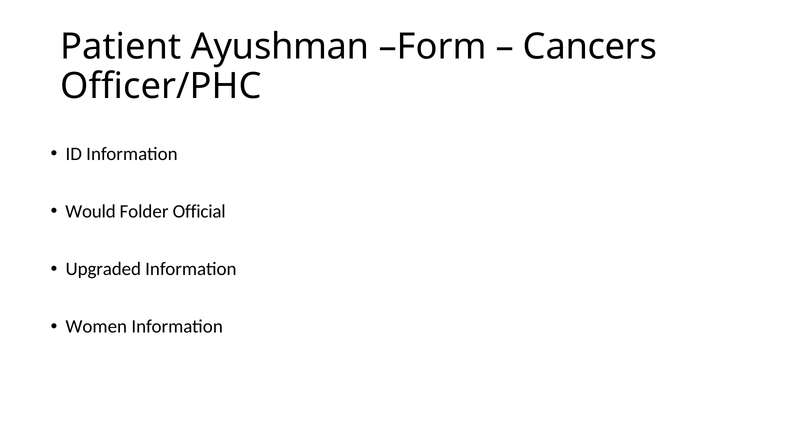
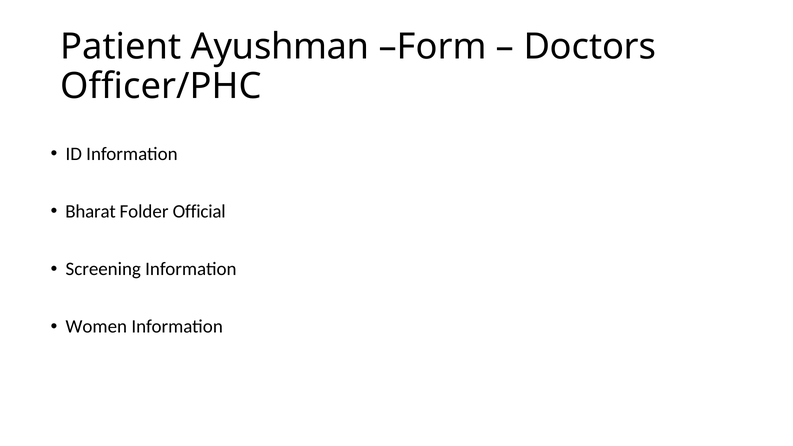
Cancers: Cancers -> Doctors (590, 47)
Would: Would -> Bharat (91, 212)
Upgraded: Upgraded -> Screening (103, 269)
